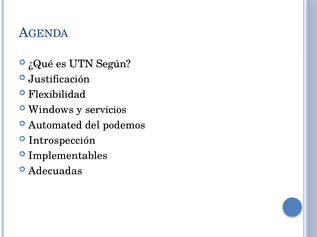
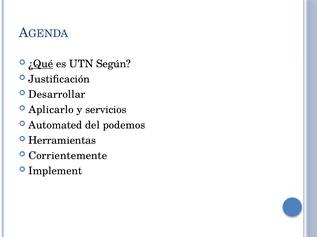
¿Qué underline: none -> present (41, 64)
Flexibilidad: Flexibilidad -> Desarrollar (57, 95)
Windows: Windows -> Aplicarlo (51, 110)
Introspección: Introspección -> Herramientas (62, 141)
Implementables: Implementables -> Corrientemente (68, 156)
Adecuadas: Adecuadas -> Implement (55, 171)
